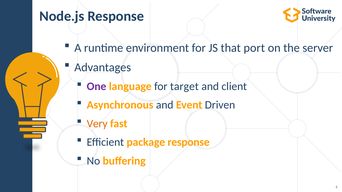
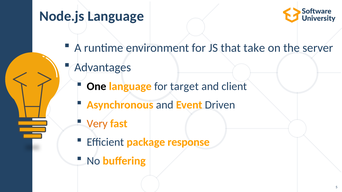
Node.js Response: Response -> Language (116, 16)
port: port -> take (254, 48)
One colour: purple -> black (97, 87)
